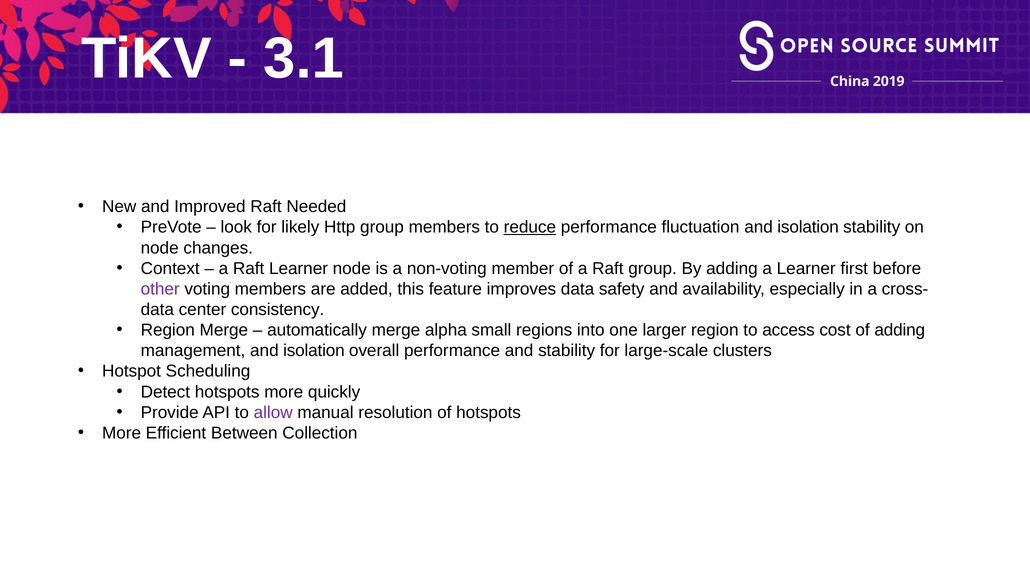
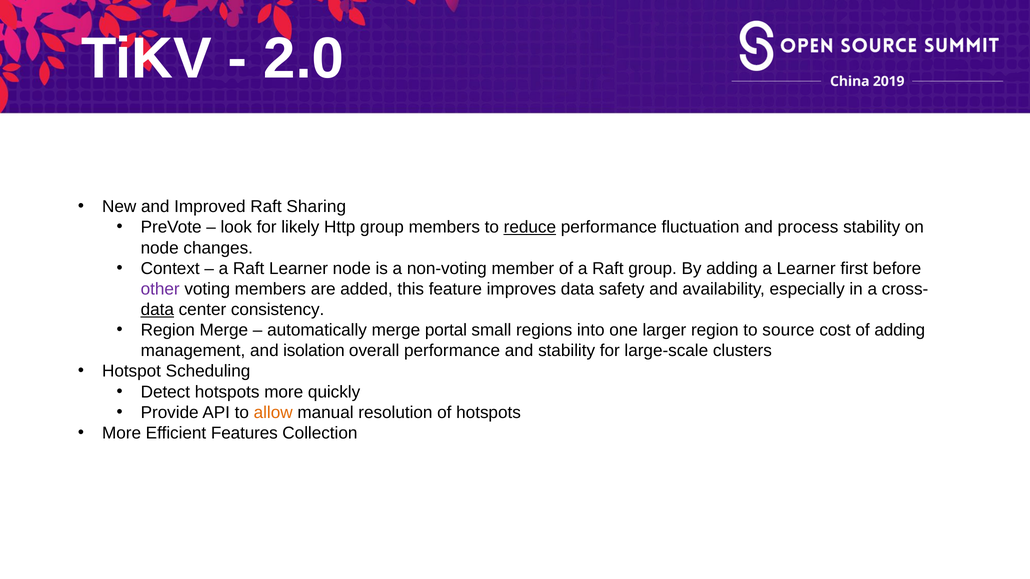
3.1: 3.1 -> 2.0 (304, 59)
Needed: Needed -> Sharing (316, 207)
fluctuation and isolation: isolation -> process (808, 227)
data underline: none -> present (157, 310)
alpha: alpha -> portal (446, 330)
access: access -> source (788, 330)
allow colour: purple -> orange (273, 413)
Between: Between -> Features (244, 433)
